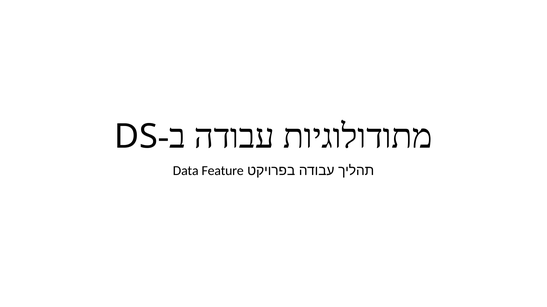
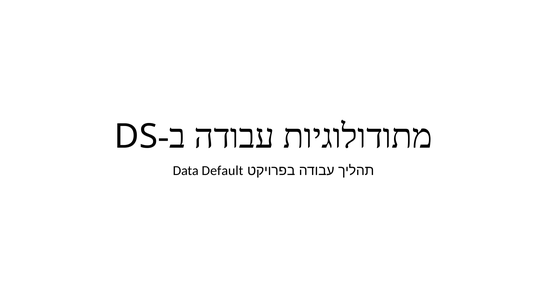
Feature: Feature -> Default (222, 171)
